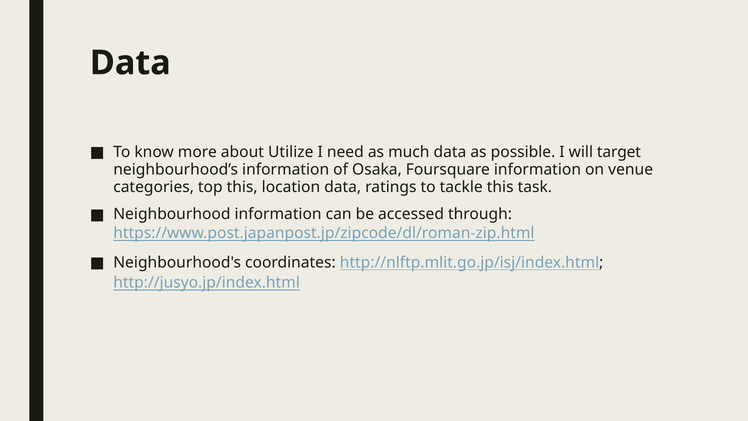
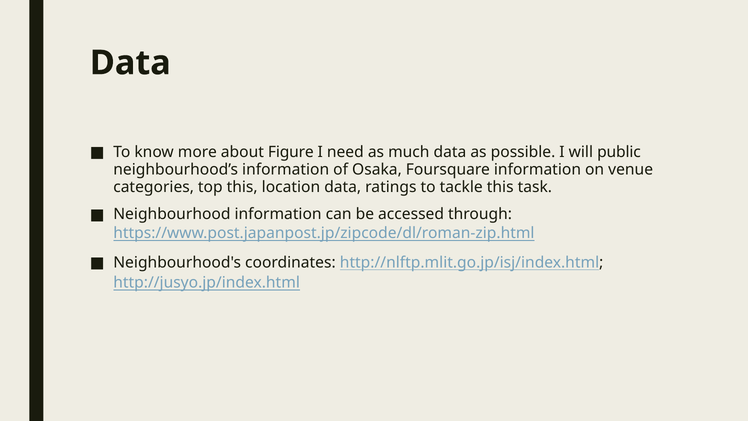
Utilize: Utilize -> Figure (291, 152)
target: target -> public (619, 152)
